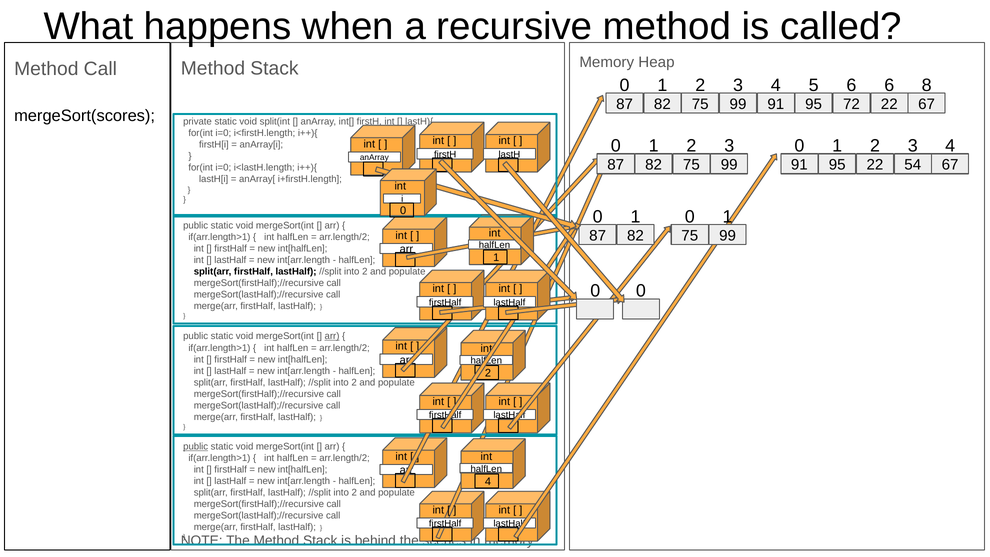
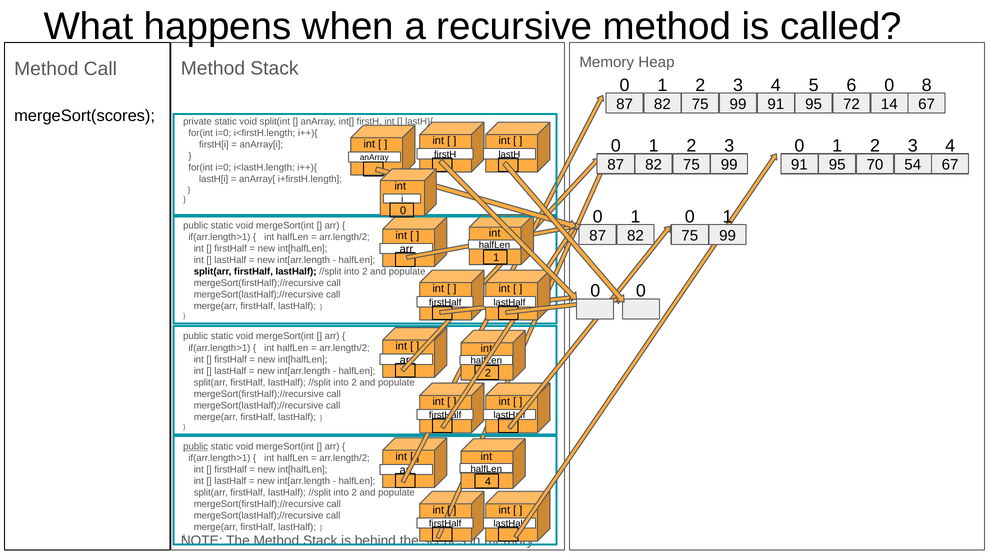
6 6: 6 -> 0 (889, 85)
72 22: 22 -> 14 (889, 104)
95 22: 22 -> 70 (875, 165)
arr underline: present -> none (332, 336)
